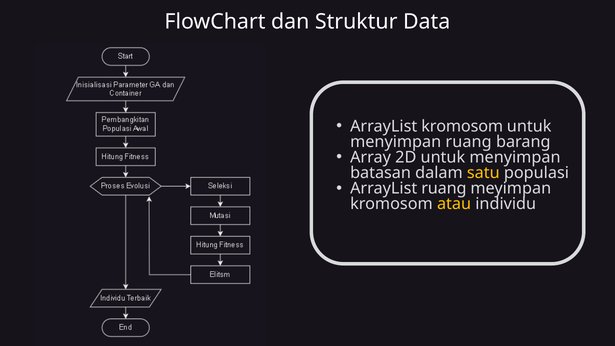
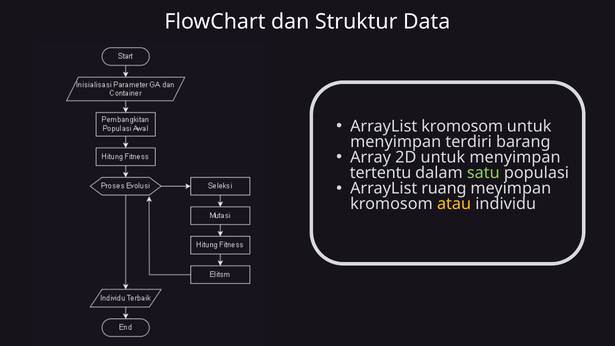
menyimpan ruang: ruang -> terdiri (469, 142)
batasan: batasan -> tertentu (381, 173)
satu colour: yellow -> light green (483, 173)
